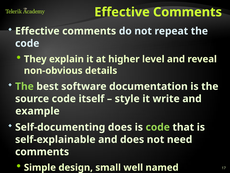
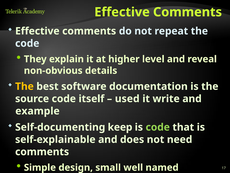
The colour: light green -> yellow (24, 86)
style: style -> used (127, 98)
Self-documenting does: does -> keep (120, 127)
